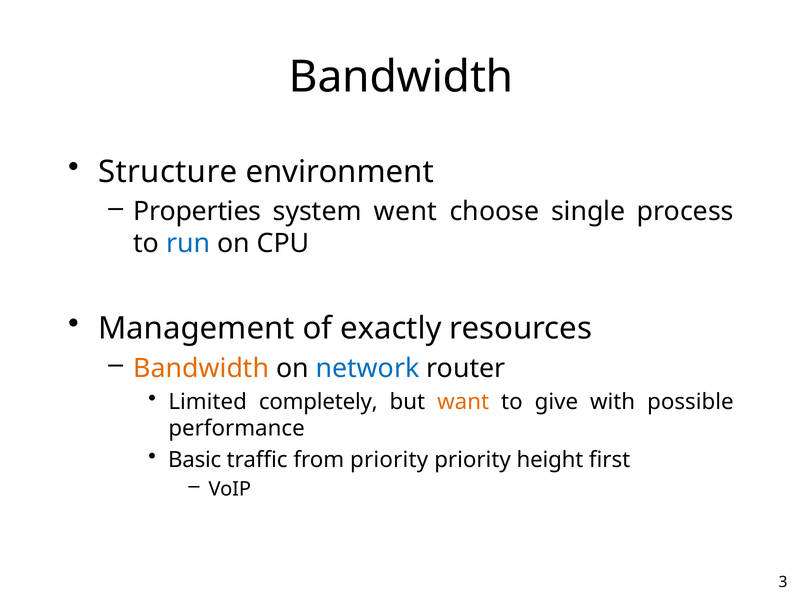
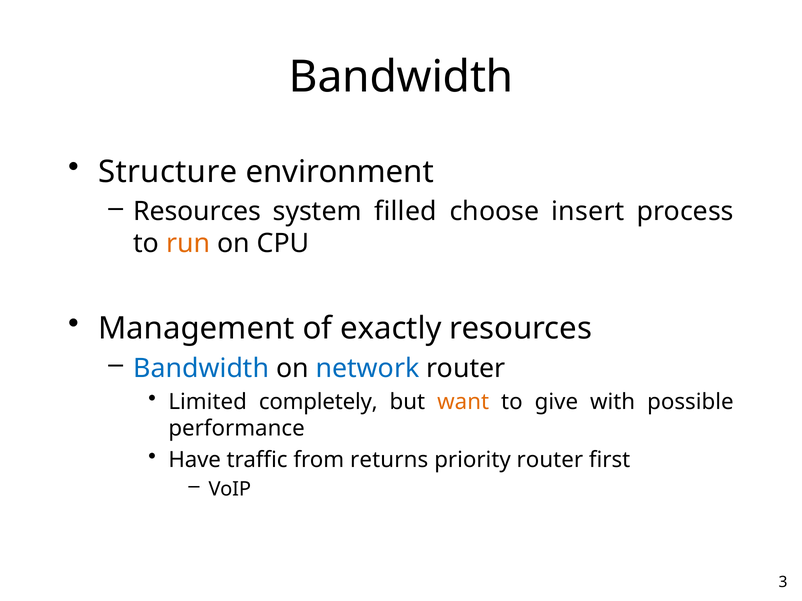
Properties: Properties -> Resources (197, 212)
went: went -> filled (406, 212)
single: single -> insert (588, 212)
run colour: blue -> orange (188, 244)
Bandwidth colour: orange -> blue (201, 369)
Basic: Basic -> Have (195, 460)
from priority: priority -> returns (389, 460)
priority height: height -> router (550, 460)
